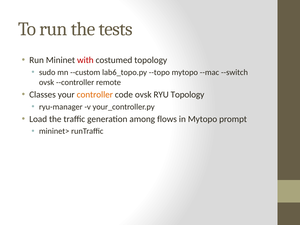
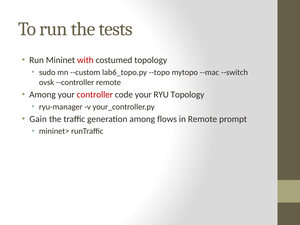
Classes: Classes -> Among (43, 95)
controller colour: orange -> red (95, 95)
code ovsk: ovsk -> your (143, 95)
Load: Load -> Gain (38, 119)
in Mytopo: Mytopo -> Remote (203, 119)
